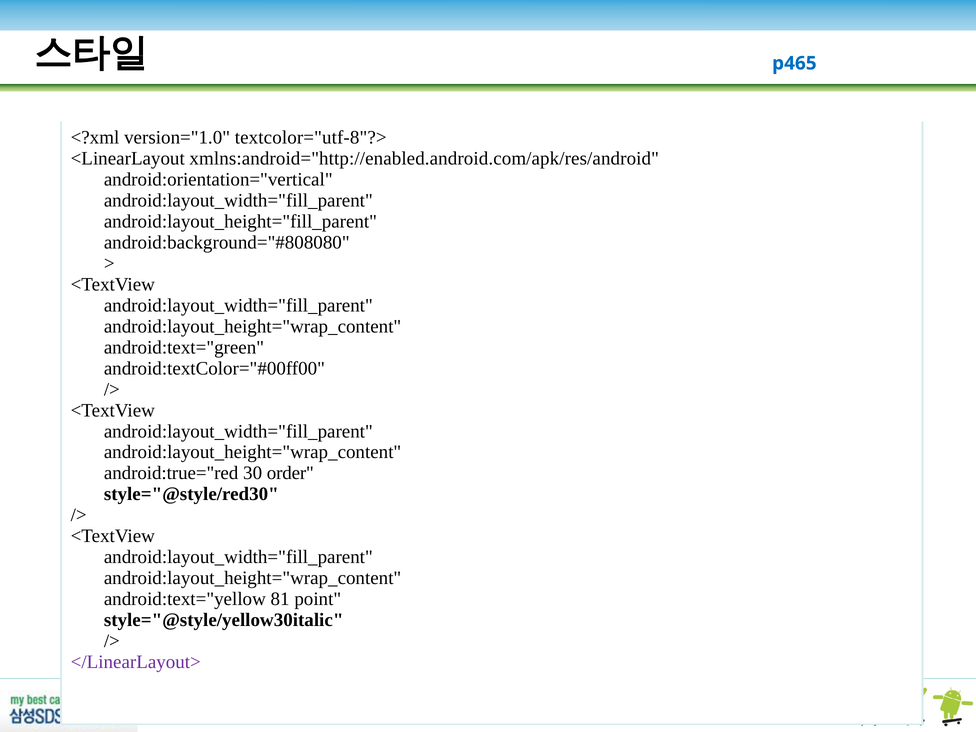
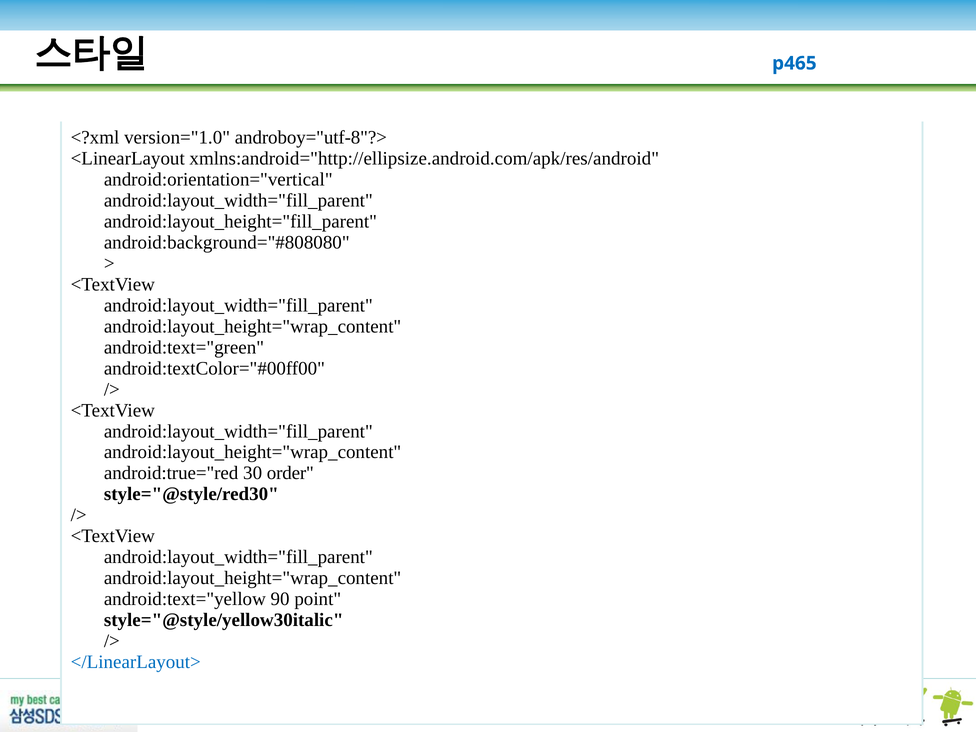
textcolor="utf-8"?>: textcolor="utf-8"?> -> androboy="utf-8"?> (311, 138)
xmlns:android="http://enabled.android.com/apk/res/android: xmlns:android="http://enabled.android.com/apk/res/android -> xmlns:android="http://ellipsize.android.com/apk/res/android (424, 159)
81: 81 -> 90 (280, 599)
</LinearLayout> colour: purple -> blue (136, 662)
